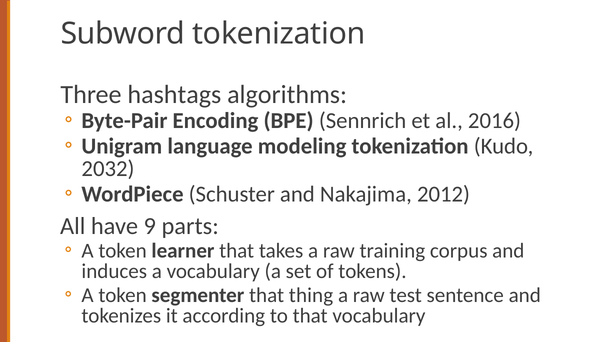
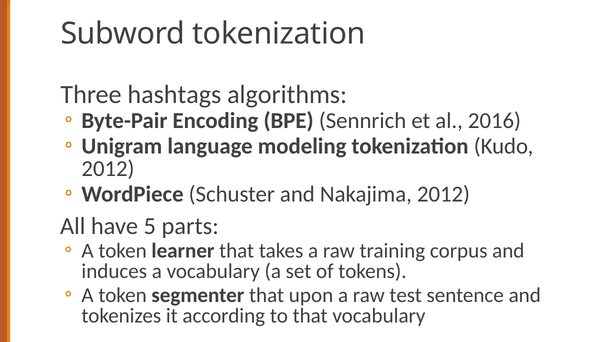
2032: 2032 -> 2012 (108, 168)
9: 9 -> 5 (150, 226)
thing: thing -> upon (311, 295)
